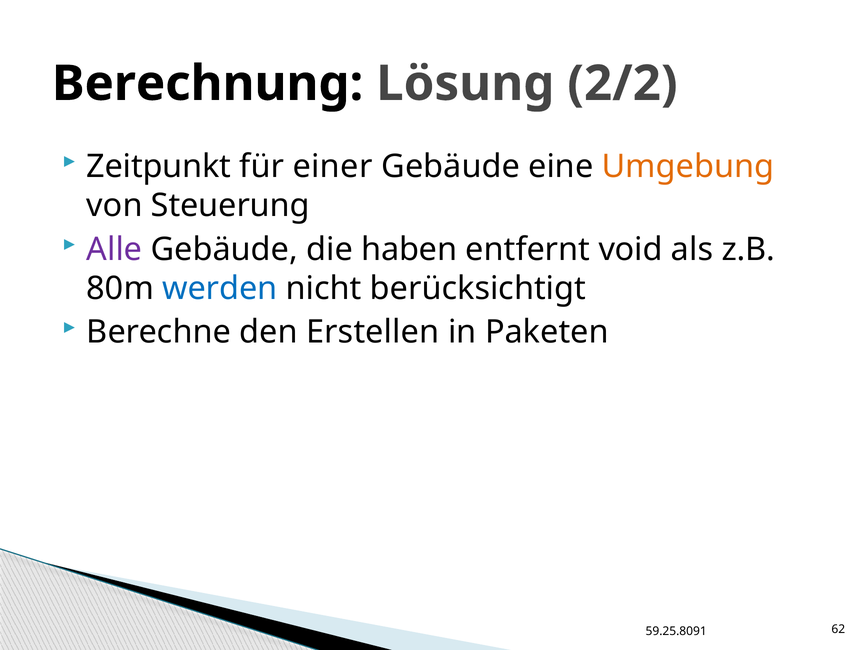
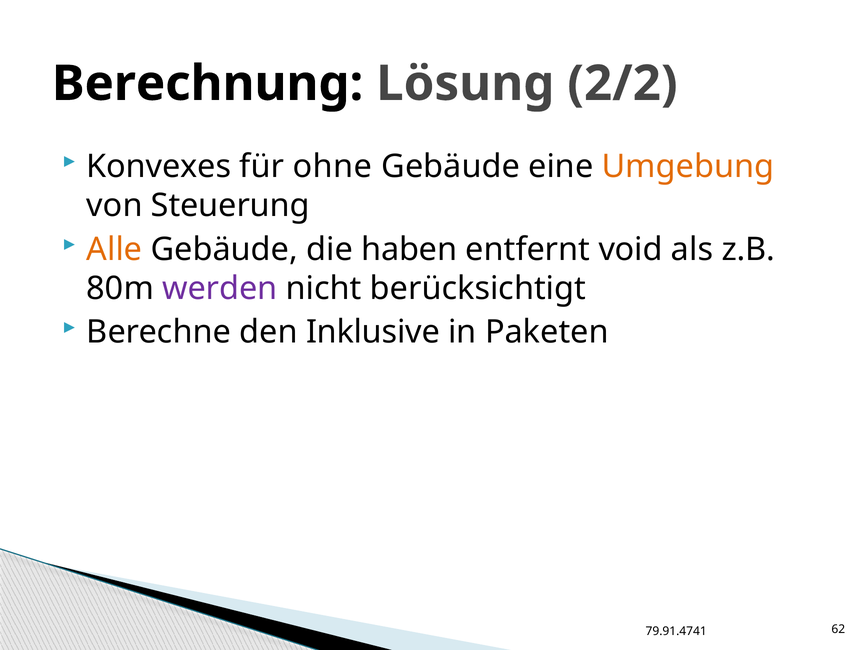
Zeitpunkt: Zeitpunkt -> Konvexes (159, 166)
einer: einer -> ohne (333, 166)
Alle colour: purple -> orange (114, 249)
werden colour: blue -> purple (220, 288)
Erstellen: Erstellen -> Inklusive (373, 332)
59.25.8091: 59.25.8091 -> 79.91.4741 (676, 631)
